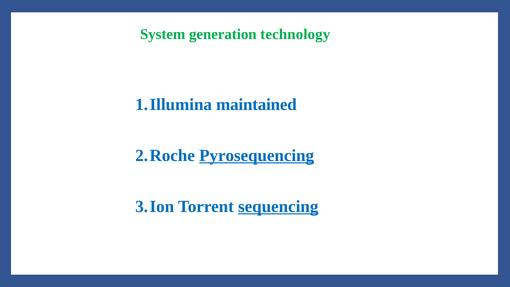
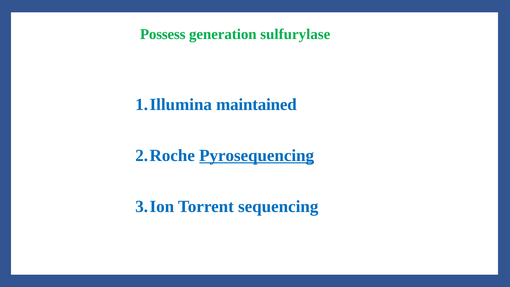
System: System -> Possess (163, 34)
technology: technology -> sulfurylase (295, 34)
sequencing underline: present -> none (278, 206)
